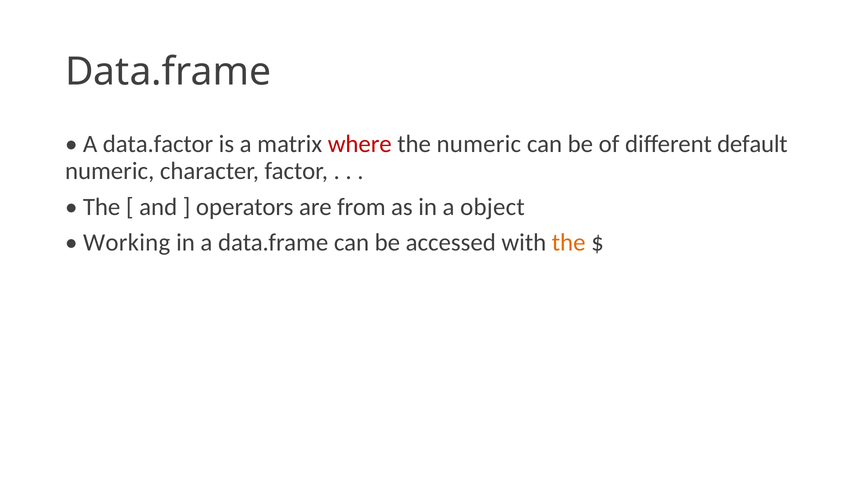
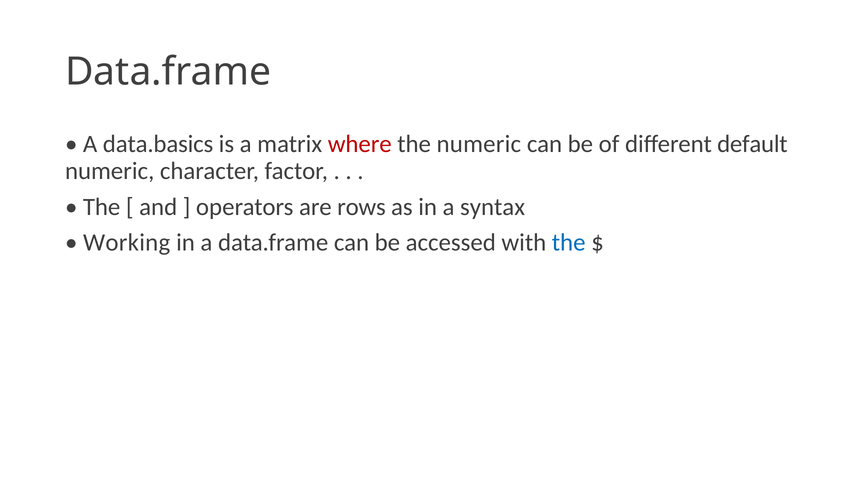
data.factor: data.factor -> data.basics (158, 144)
from: from -> rows (361, 207)
object: object -> syntax (493, 207)
the colour: orange -> blue (569, 243)
